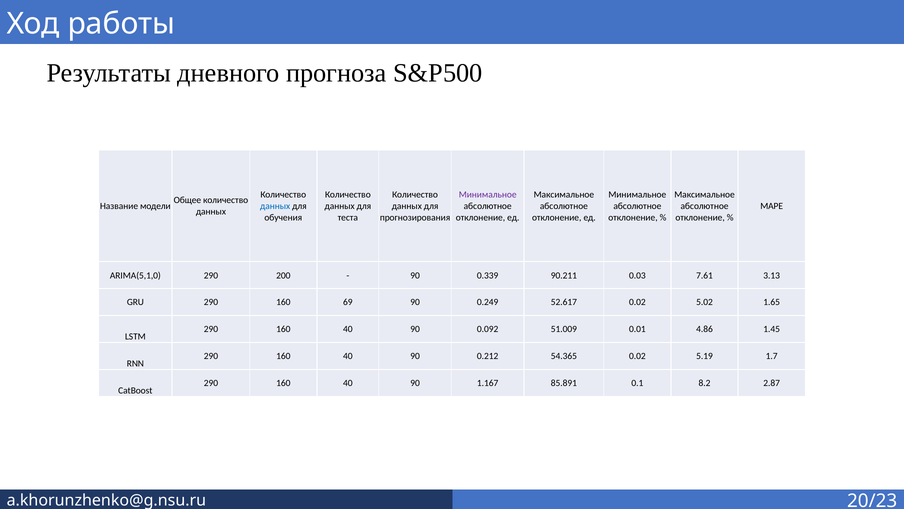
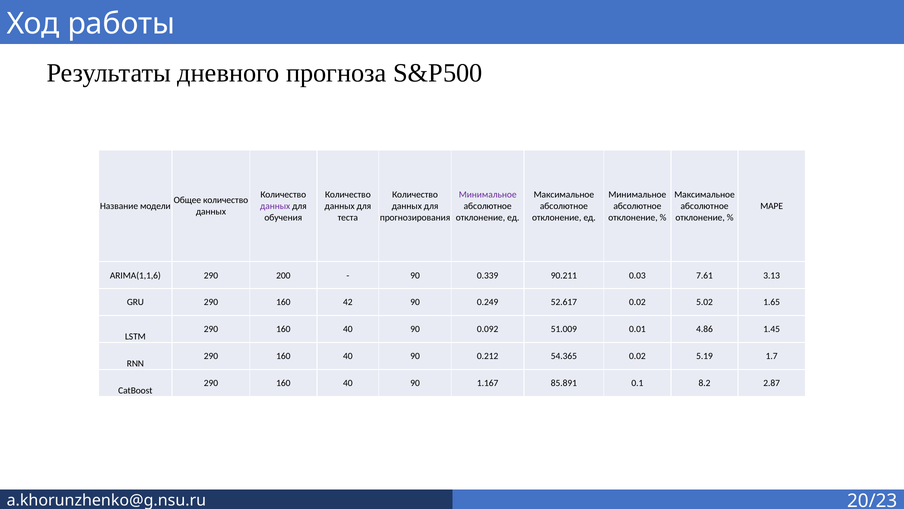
данных colour: blue -> purple (275, 206)
ARIMA(5,1,0: ARIMA(5,1,0 -> ARIMA(1,1,6 (135, 275)
69: 69 -> 42 (348, 302)
